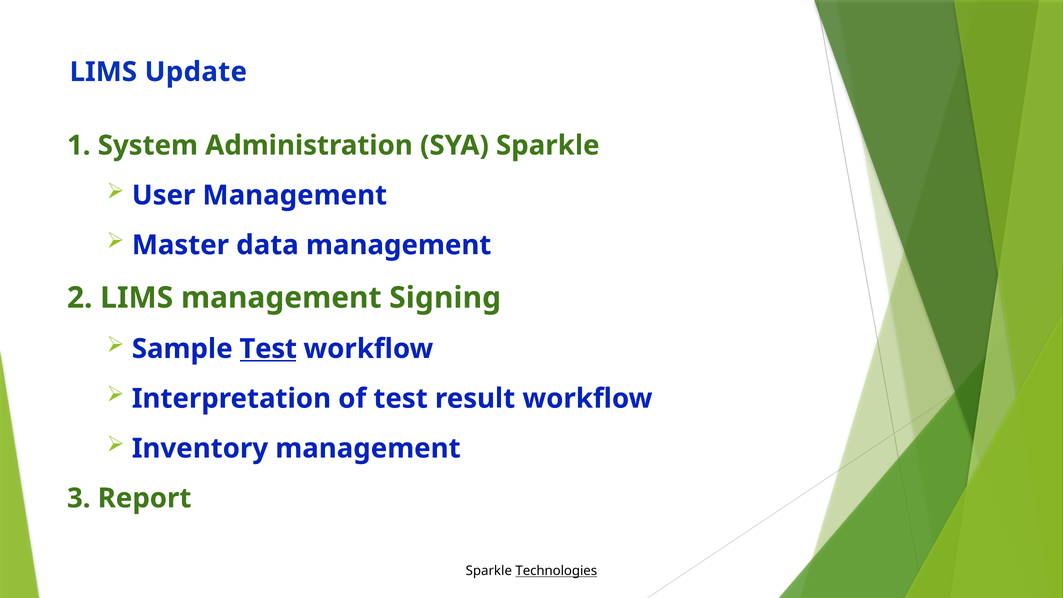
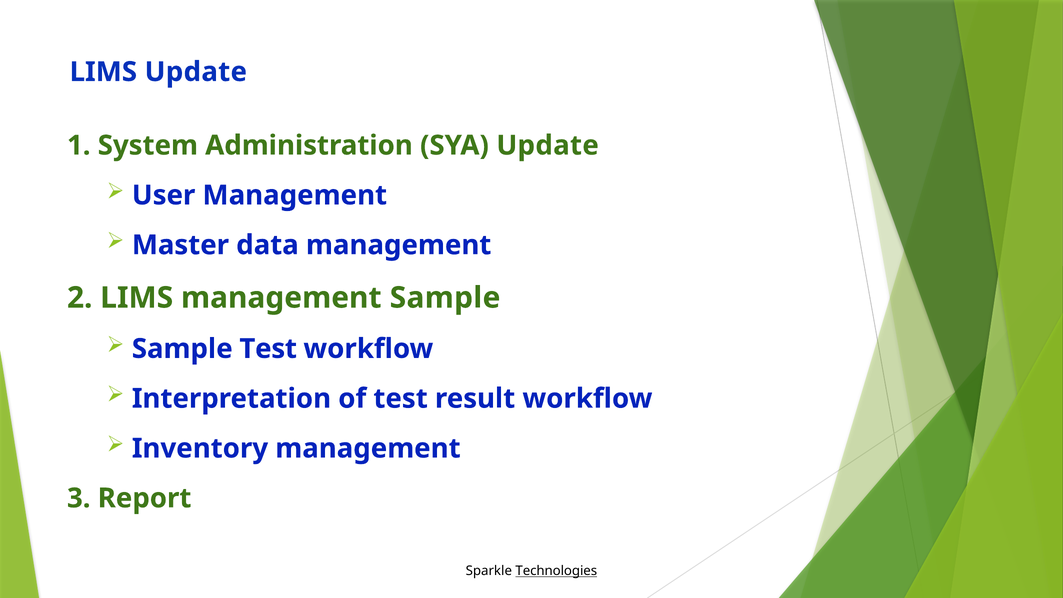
SYA Sparkle: Sparkle -> Update (548, 145)
management Signing: Signing -> Sample (445, 298)
Test underline: present -> none (268, 349)
